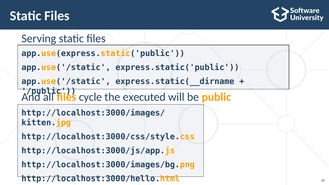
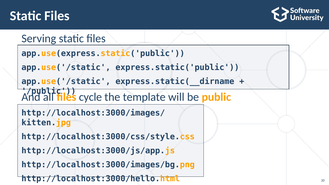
executed: executed -> template (144, 97)
